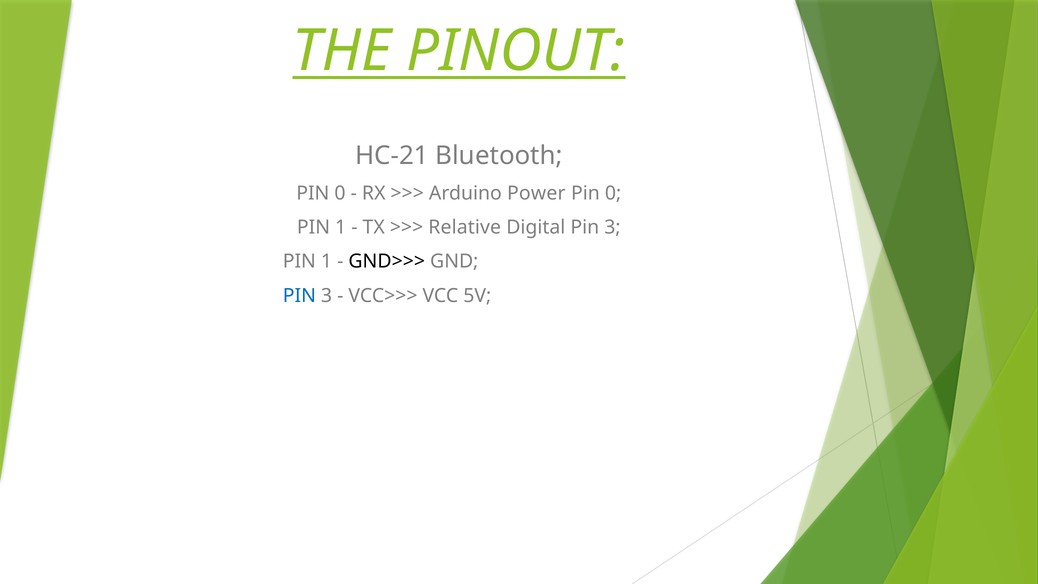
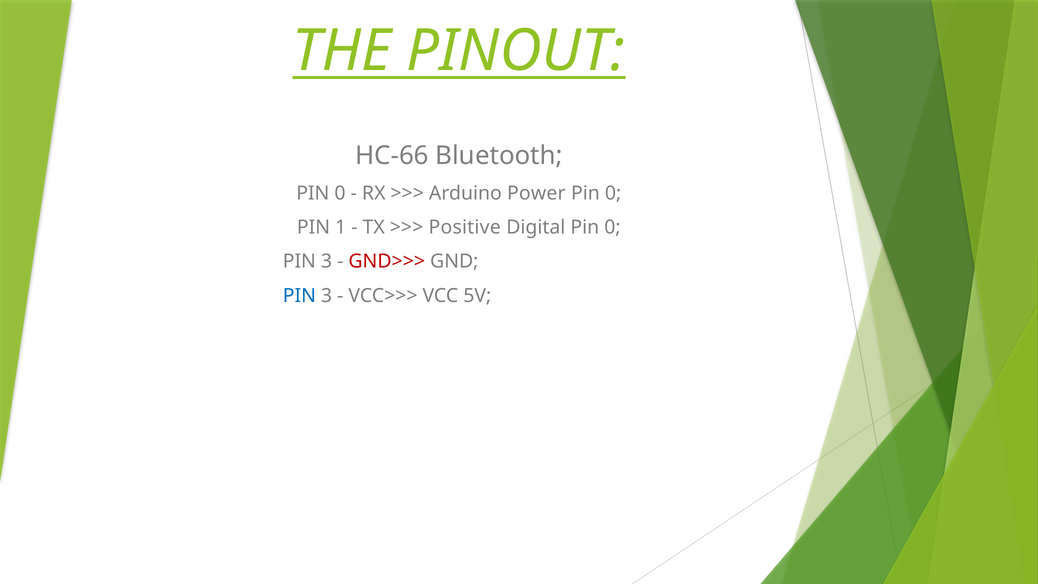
HC-21: HC-21 -> HC-66 (392, 156)
Relative: Relative -> Positive (465, 227)
Digital Pin 3: 3 -> 0 (612, 227)
1: 1 -> 3 (327, 262)
GND>>> colour: black -> red (387, 262)
